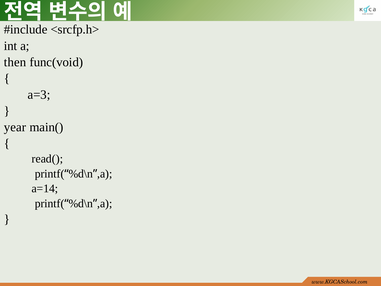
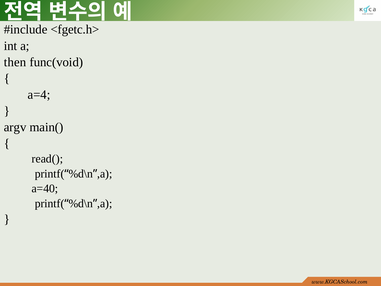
<srcfp.h>: <srcfp.h> -> <fgetc.h> (75, 30)
a=3: a=3 -> a=4 (39, 95)
year: year -> argv (15, 127)
a=14: a=14 -> a=40 (45, 188)
